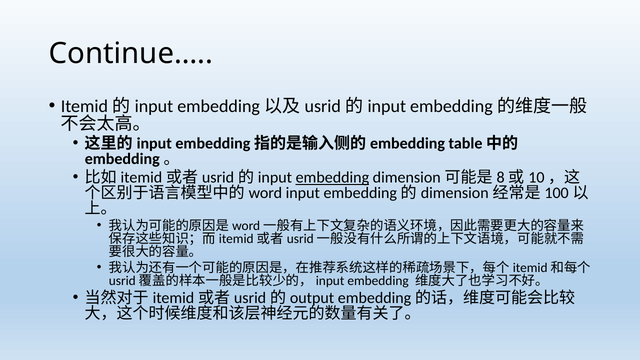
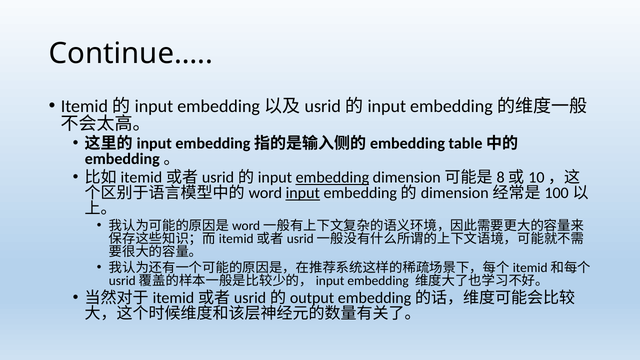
input underline: none -> present (303, 193)
